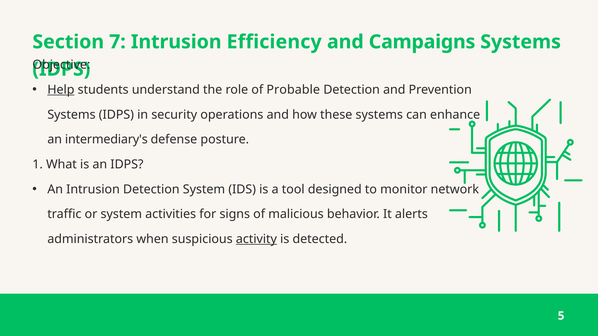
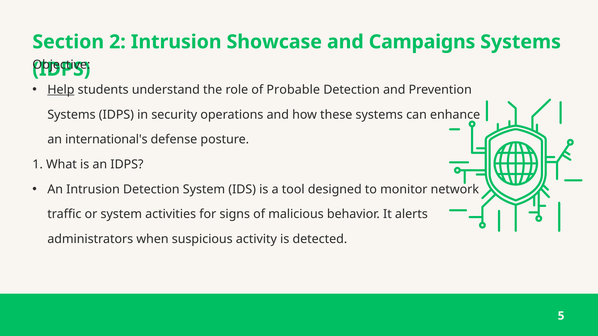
7: 7 -> 2 (117, 42)
Efficiency: Efficiency -> Showcase (274, 42)
intermediary's: intermediary's -> international's (106, 140)
activity underline: present -> none (256, 239)
